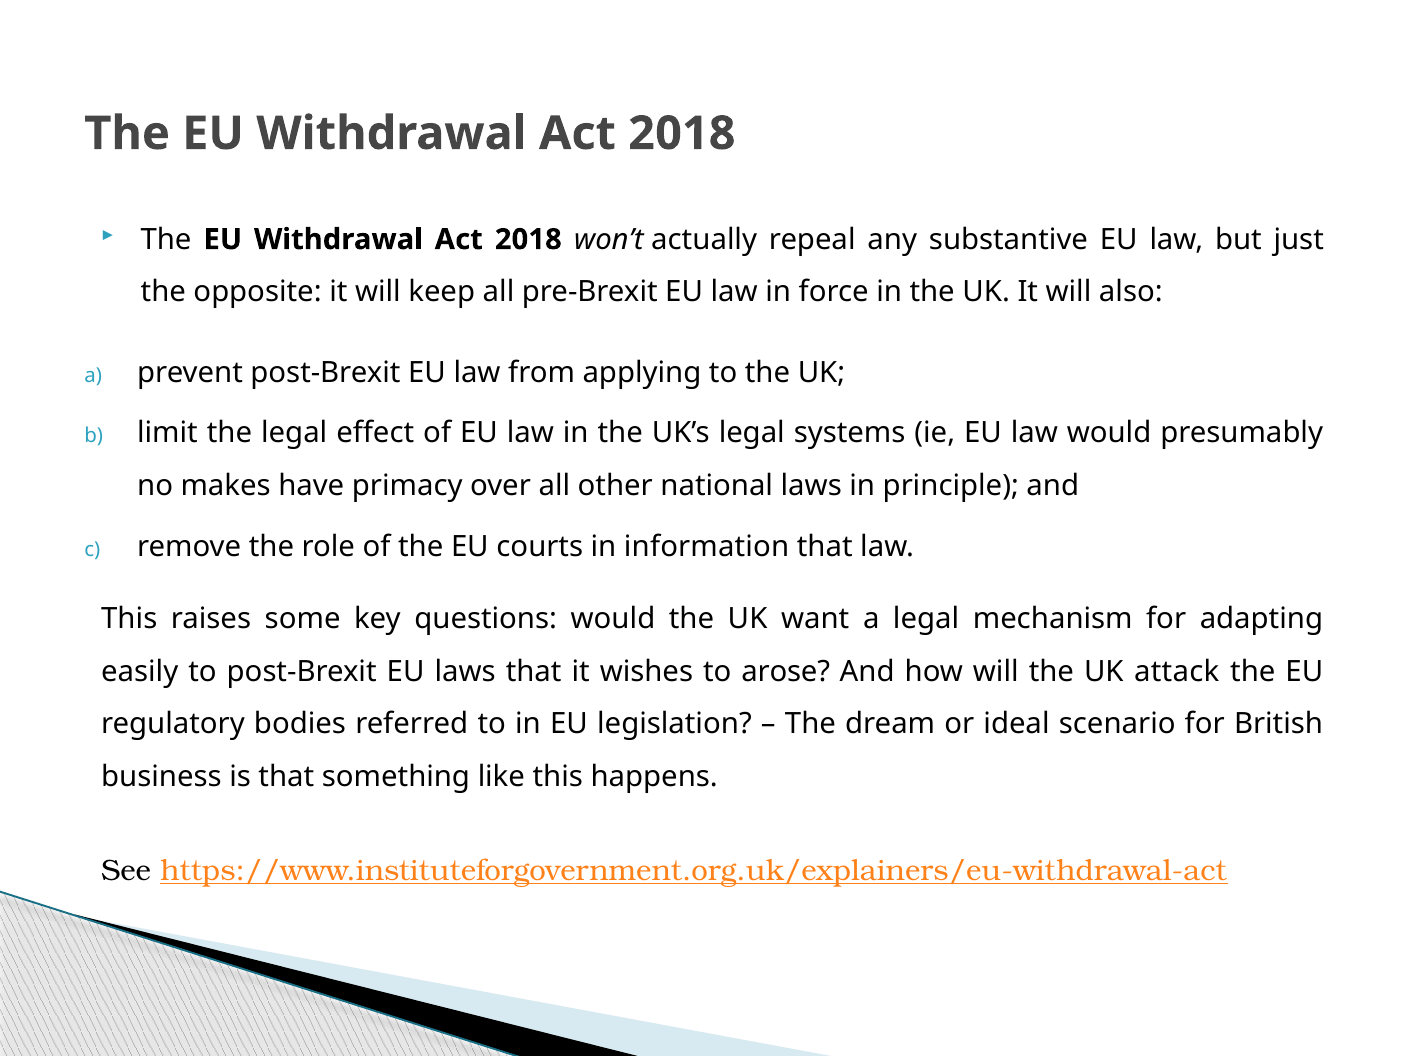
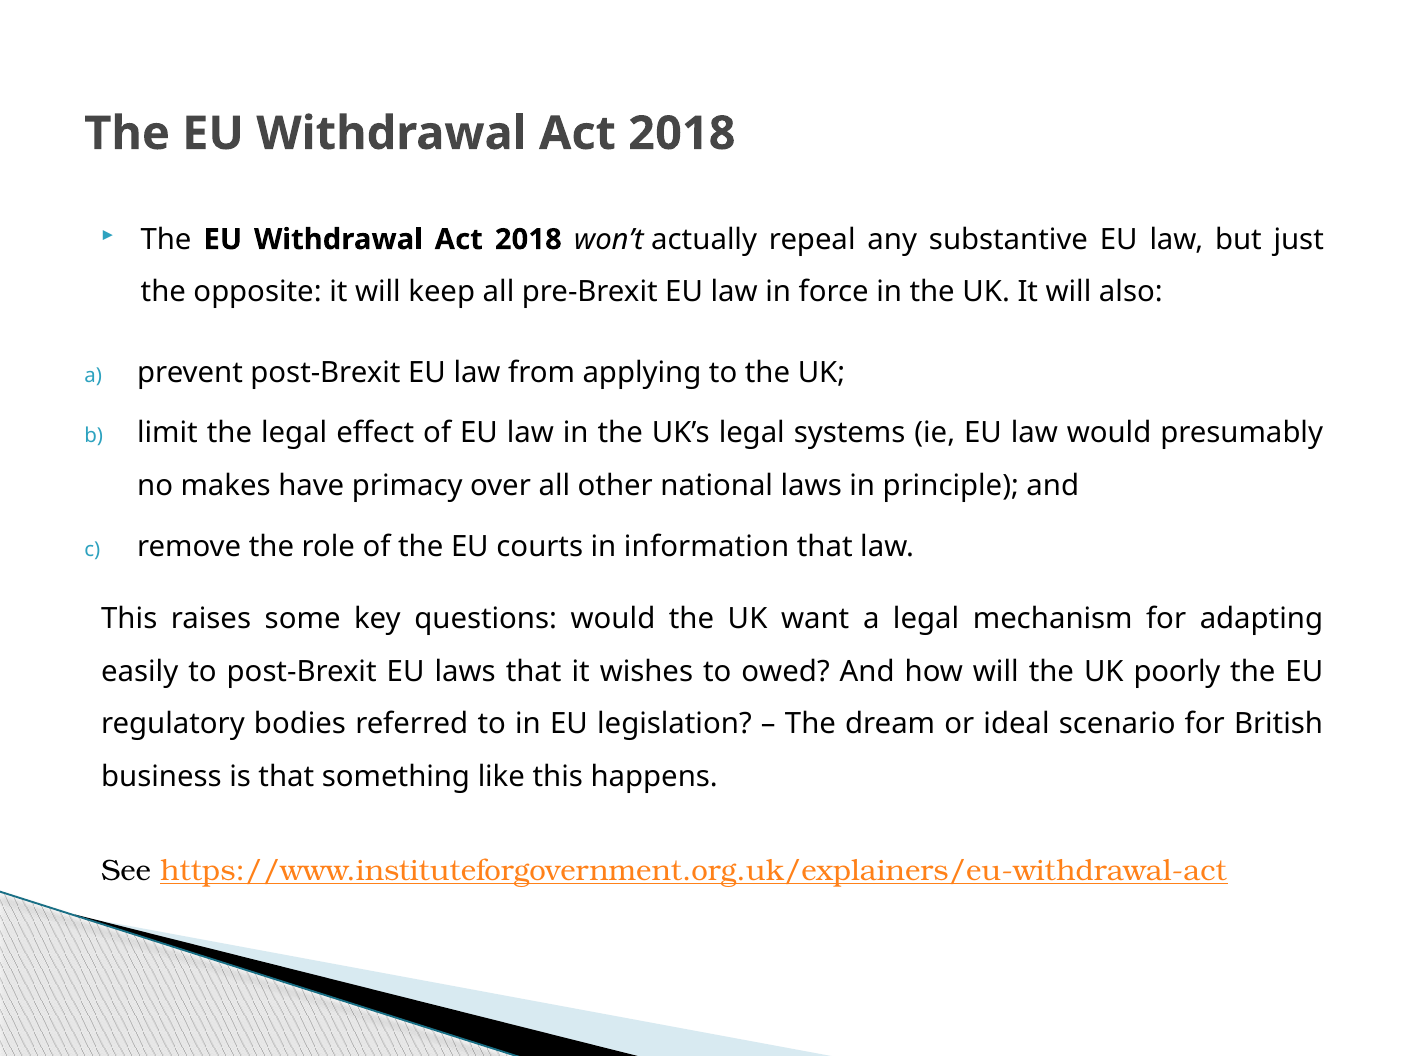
arose: arose -> owed (786, 672)
attack: attack -> poorly (1177, 672)
